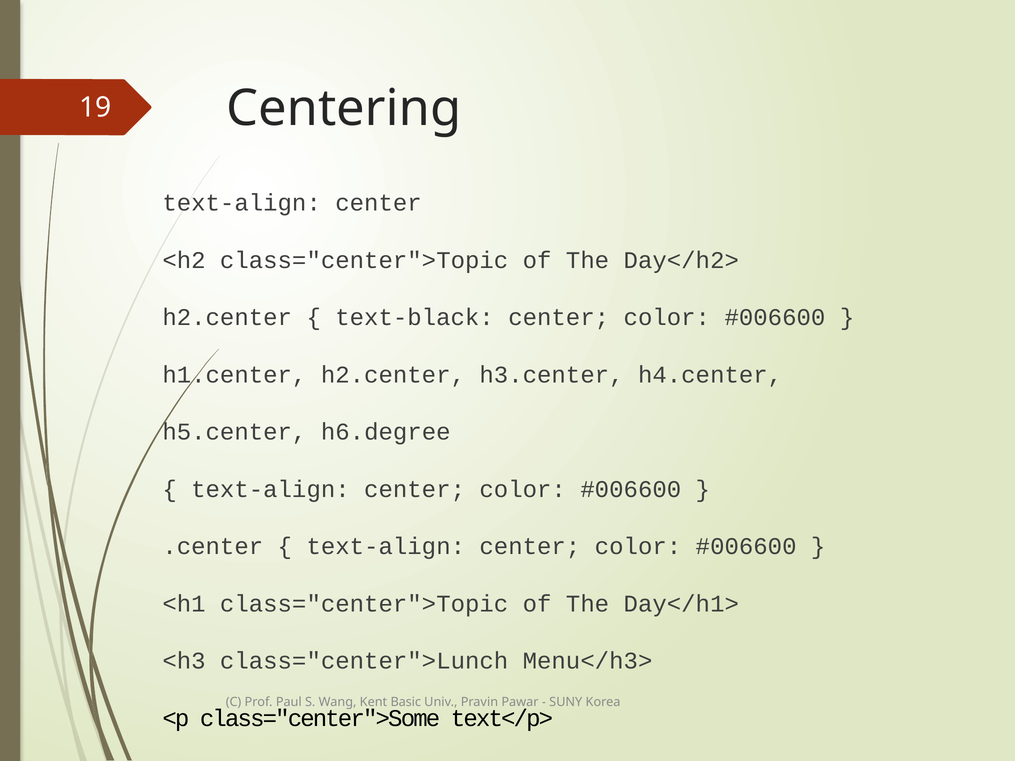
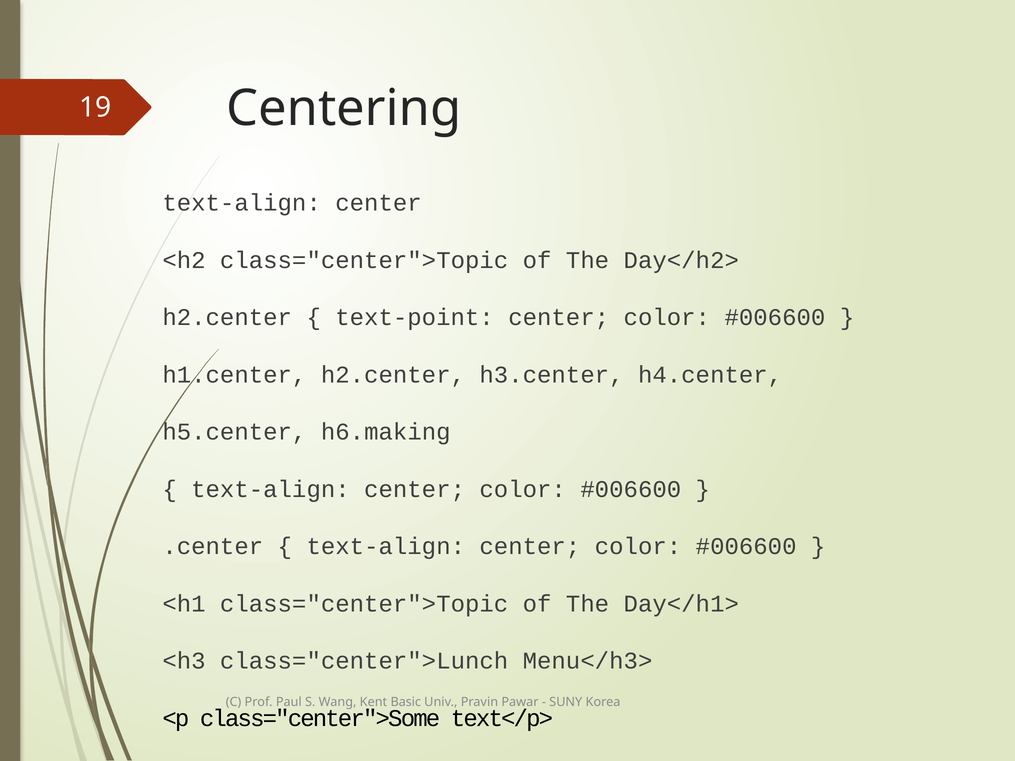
text-black: text-black -> text-point (415, 318)
h6.degree: h6.degree -> h6.making (386, 432)
